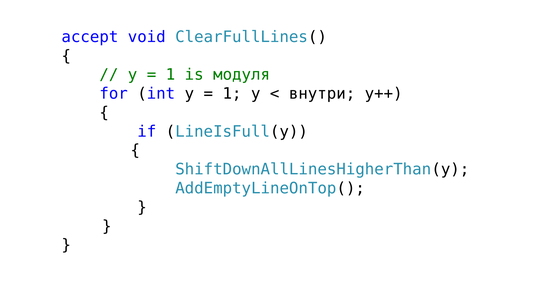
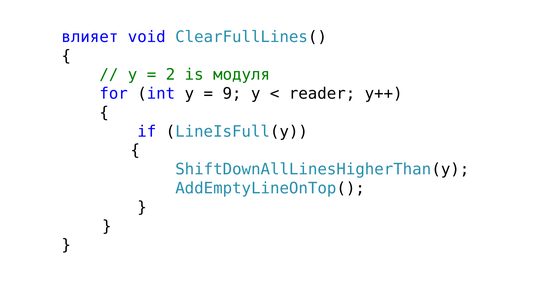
accept: accept -> влияет (90, 37)
1: 1 -> 2 (170, 75)
1: 1 -> 9 (232, 94)
внутри: внутри -> reader (322, 94)
